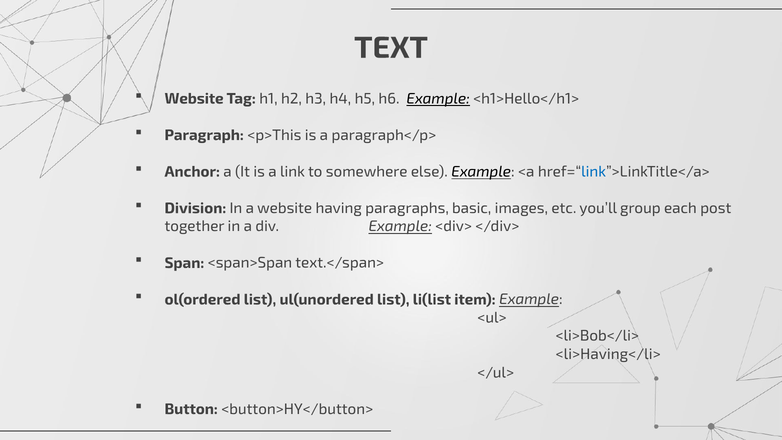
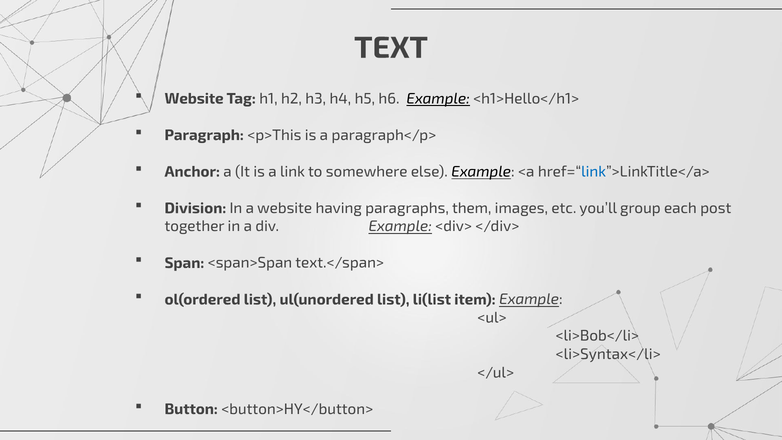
basic: basic -> them (472, 208)
<li>Having</li>: <li>Having</li> -> <li>Syntax</li> (608, 354)
